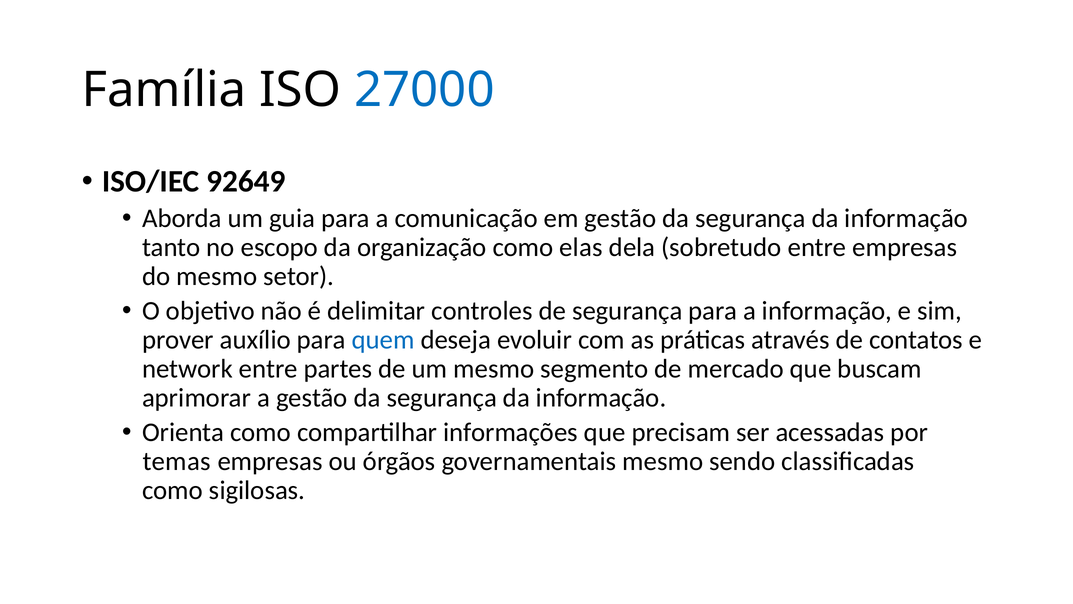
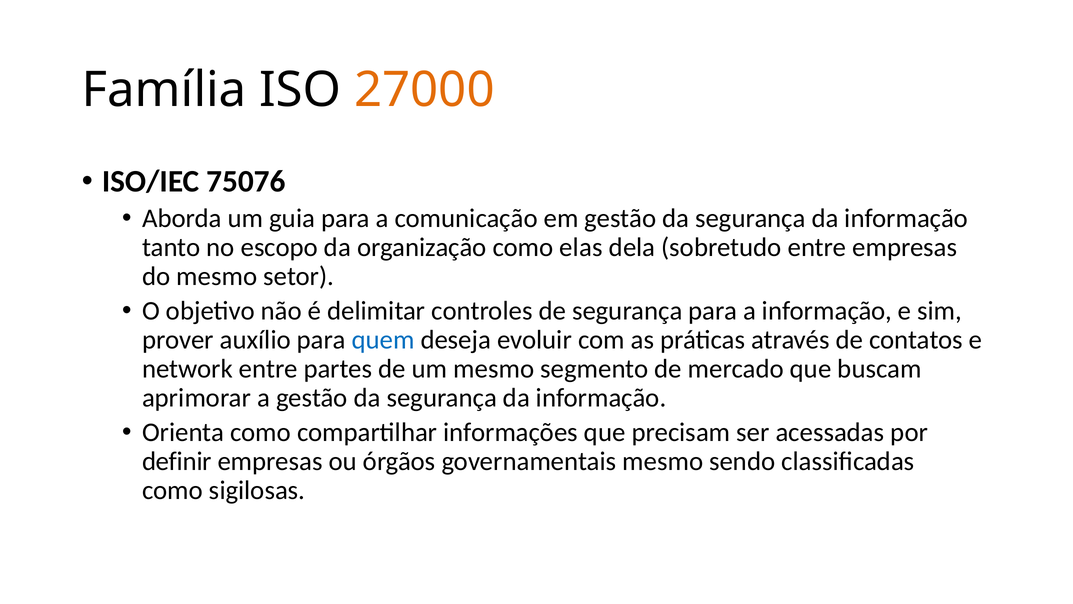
27000 colour: blue -> orange (424, 90)
92649: 92649 -> 75076 (246, 181)
temas: temas -> definir (177, 461)
